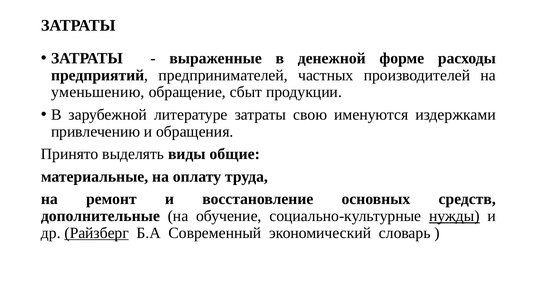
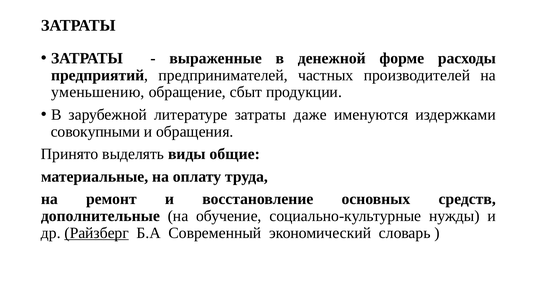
свою: свою -> даже (310, 115)
привлечению: привлечению -> совокупными (96, 132)
нужды underline: present -> none (454, 216)
